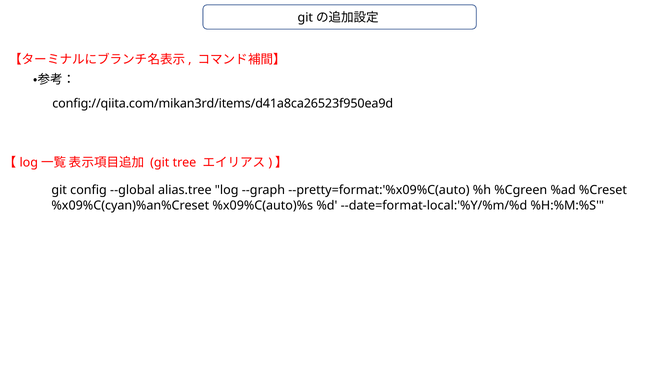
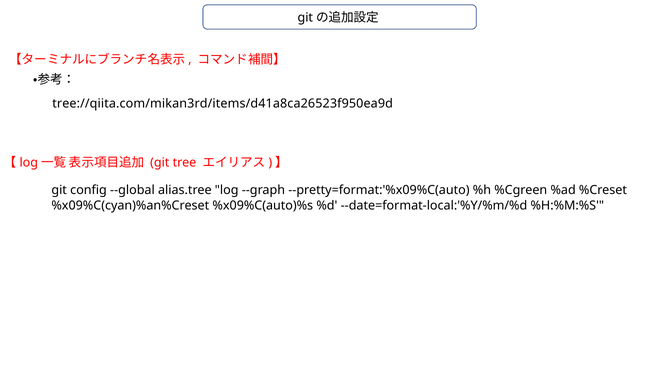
config://qiita.com/mikan3rd/items/d41a8ca26523f950ea9d: config://qiita.com/mikan3rd/items/d41a8ca26523f950ea9d -> tree://qiita.com/mikan3rd/items/d41a8ca26523f950ea9d (223, 104)
